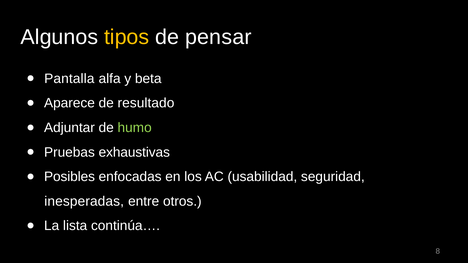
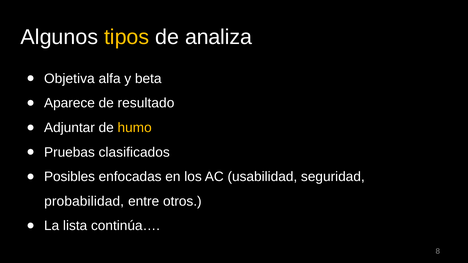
pensar: pensar -> analiza (219, 37)
Pantalla: Pantalla -> Objetiva (69, 79)
humo colour: light green -> yellow (135, 128)
exhaustivas: exhaustivas -> clasificados (134, 152)
inesperadas: inesperadas -> probabilidad (84, 201)
